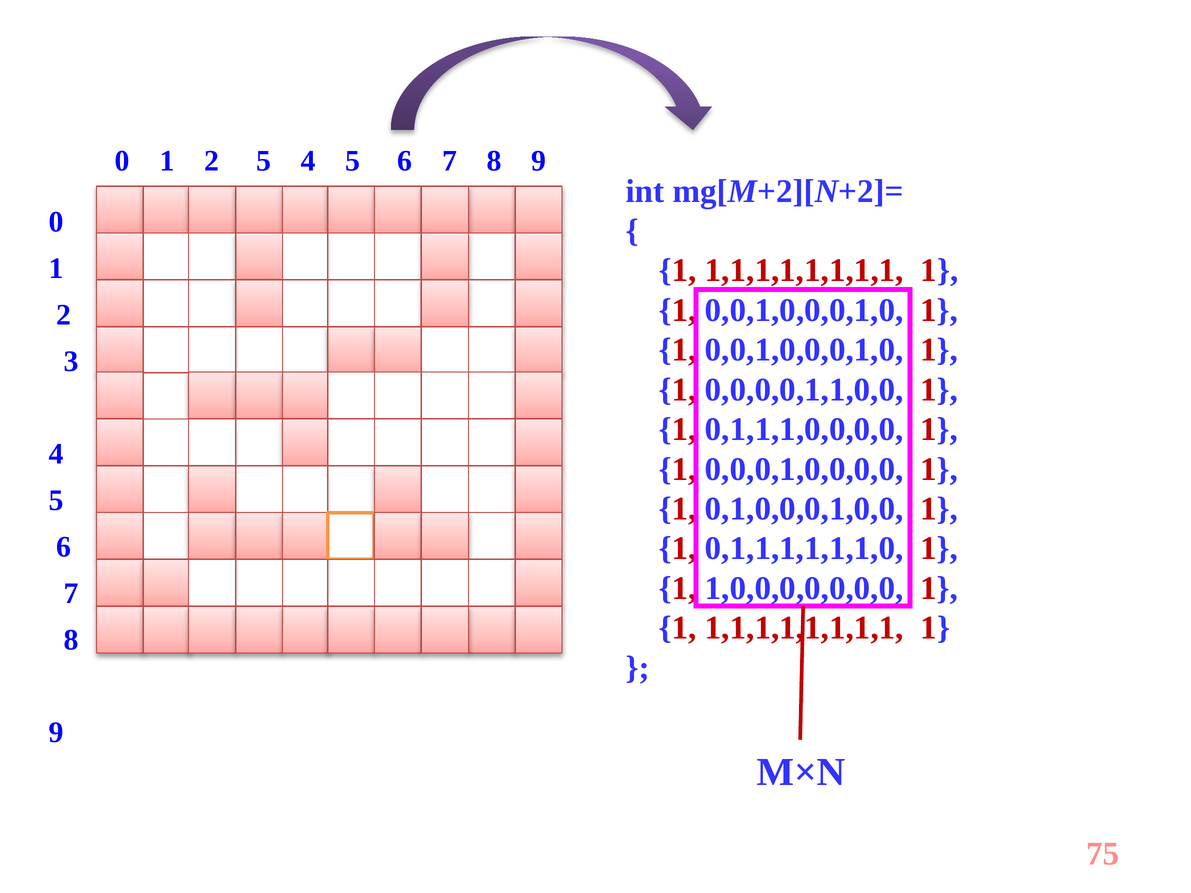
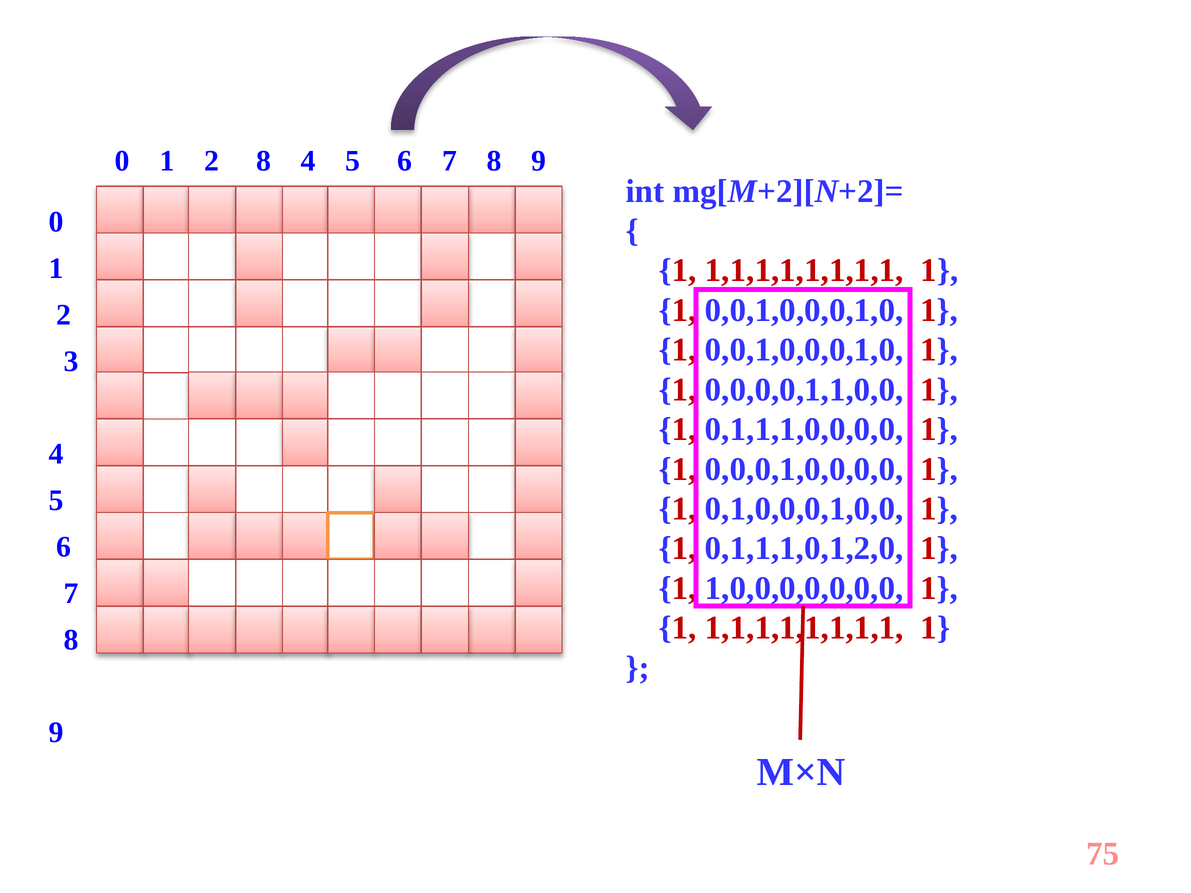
2 5: 5 -> 8 (264, 161)
0,1,1,1,1,1,1,0: 0,1,1,1,1,1,1,0 -> 0,1,1,1,0,1,2,0 (804, 549)
